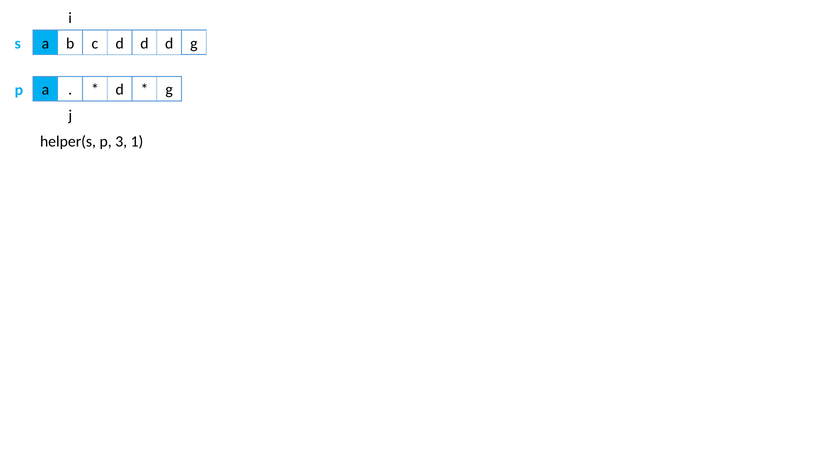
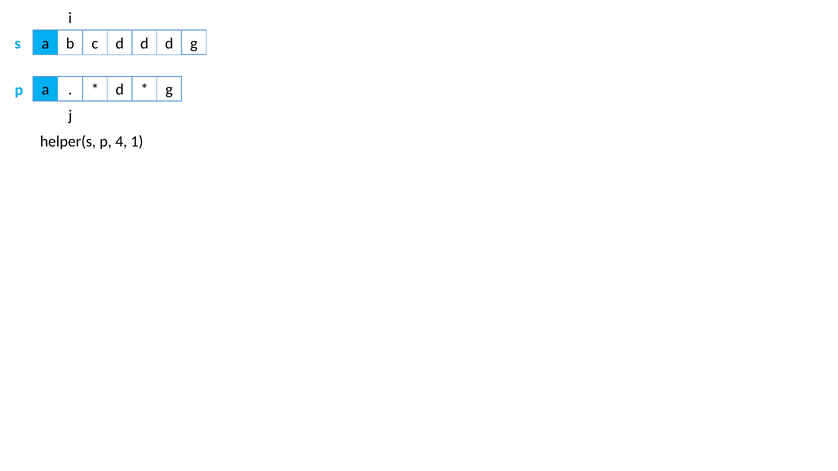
3: 3 -> 4 (121, 141)
